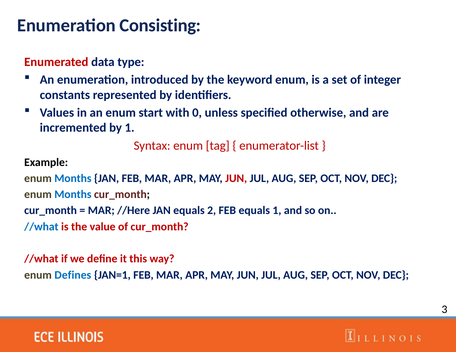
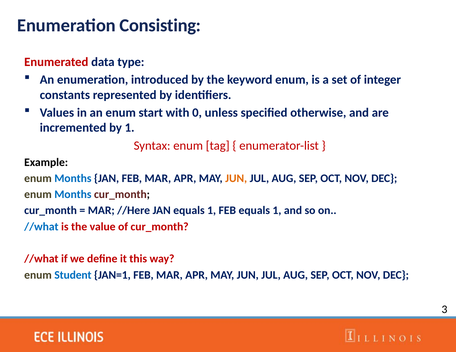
JUN colour: red -> orange (236, 178)
JAN equals 2: 2 -> 1 (212, 211)
Defines: Defines -> Student (73, 275)
